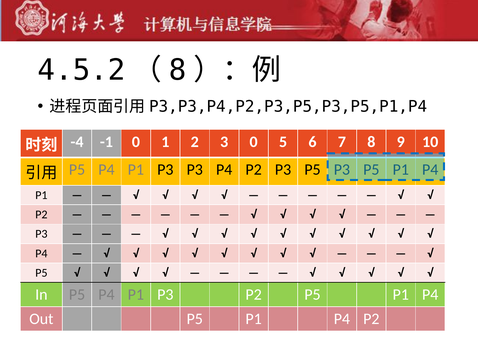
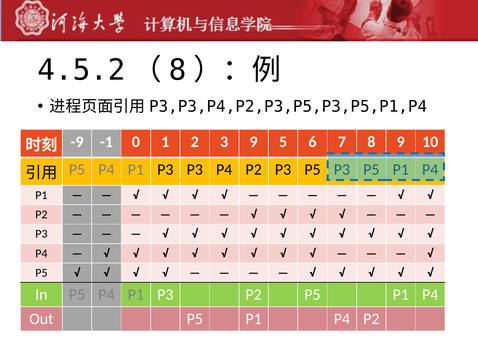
-4: -4 -> -9 (77, 142)
3 0: 0 -> 9 (254, 142)
